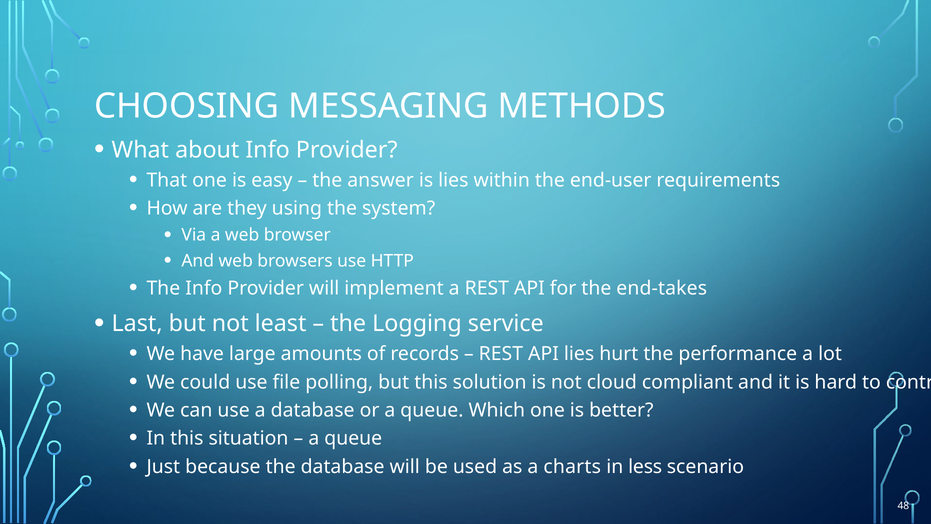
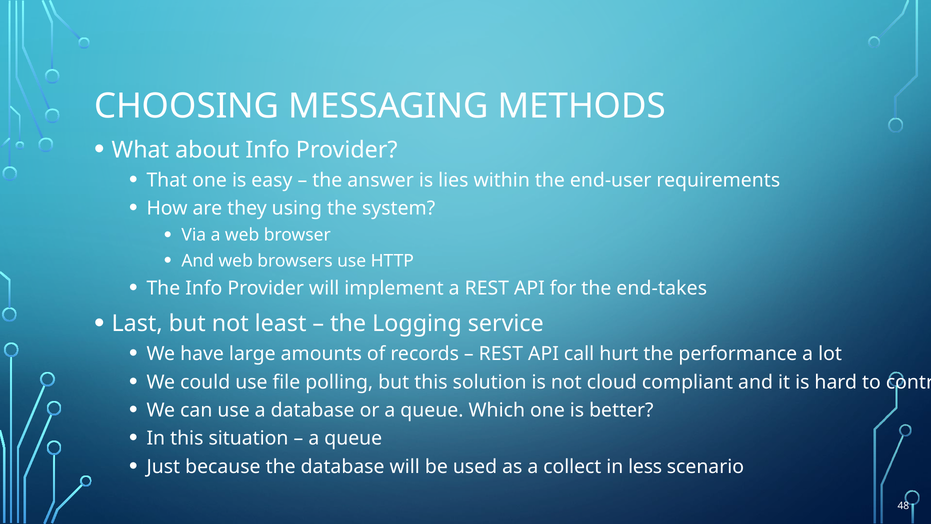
API lies: lies -> call (579, 354)
charts: charts -> collect (572, 466)
